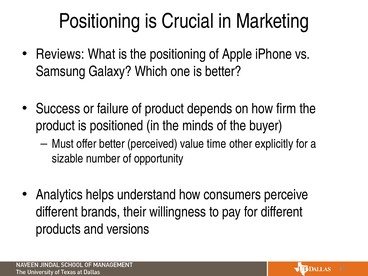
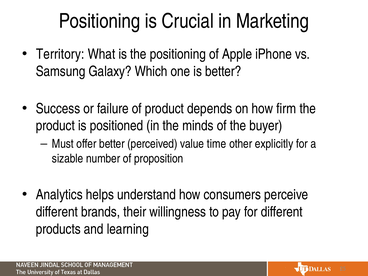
Reviews: Reviews -> Territory (60, 54)
opportunity: opportunity -> proposition (159, 159)
versions: versions -> learning (128, 229)
